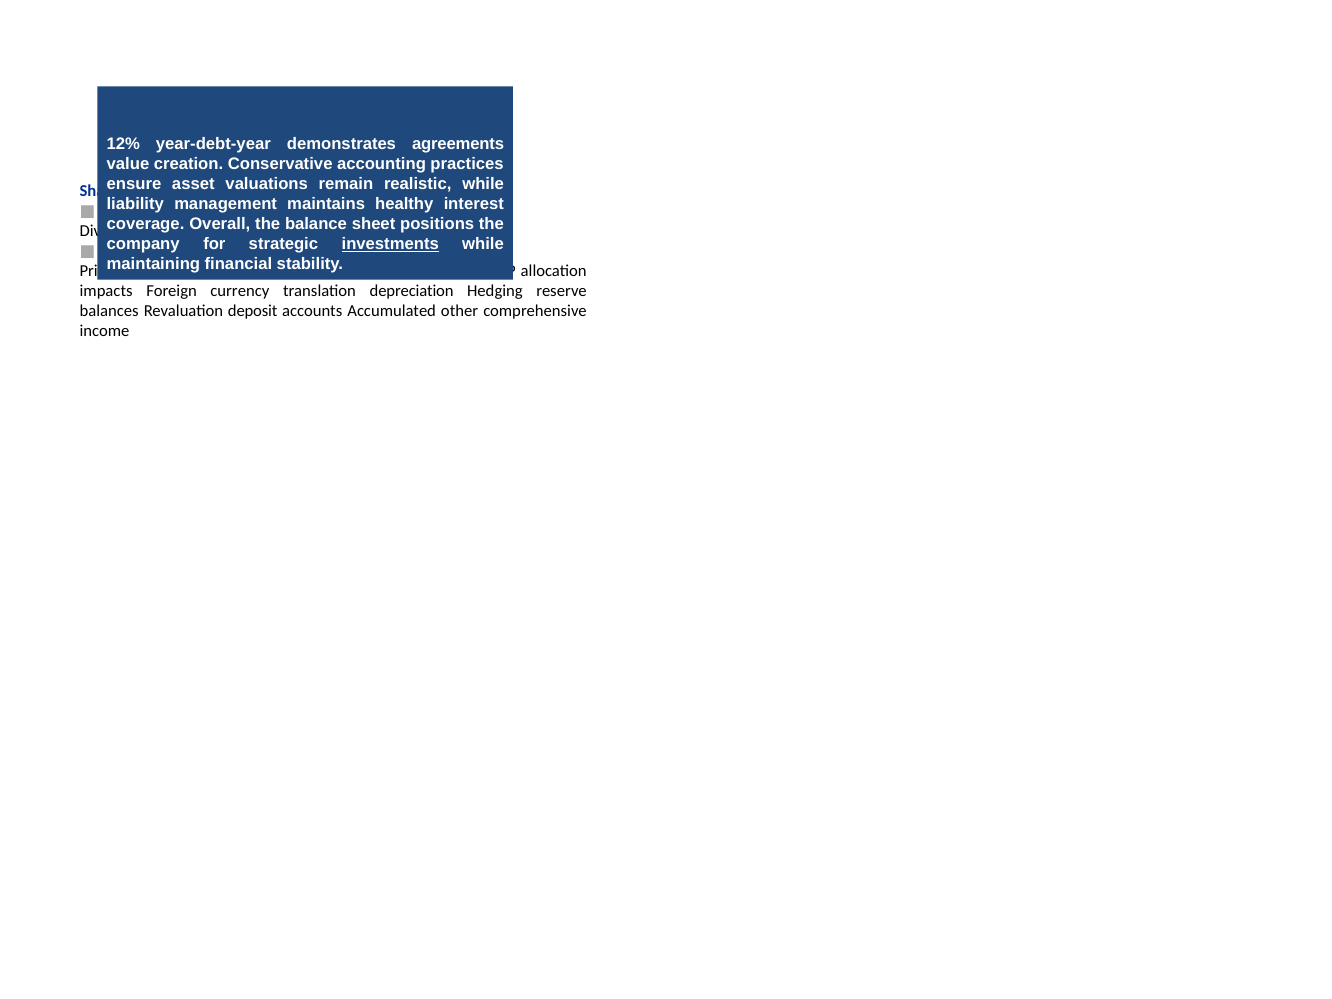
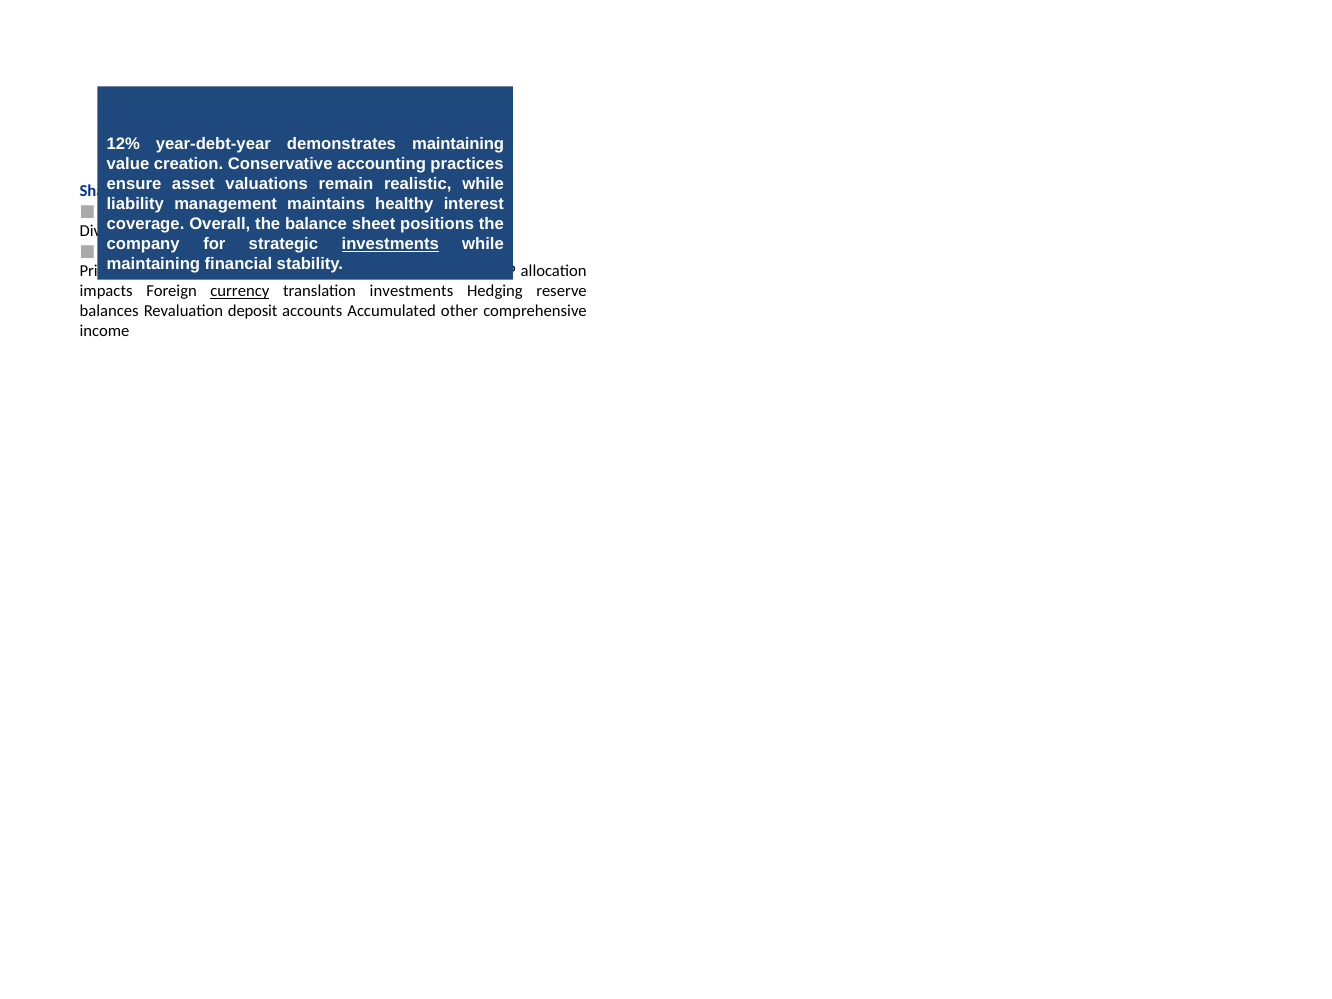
demonstrates agreements: agreements -> maintaining (458, 144)
currency underline: none -> present (240, 291)
translation depreciation: depreciation -> investments (412, 291)
